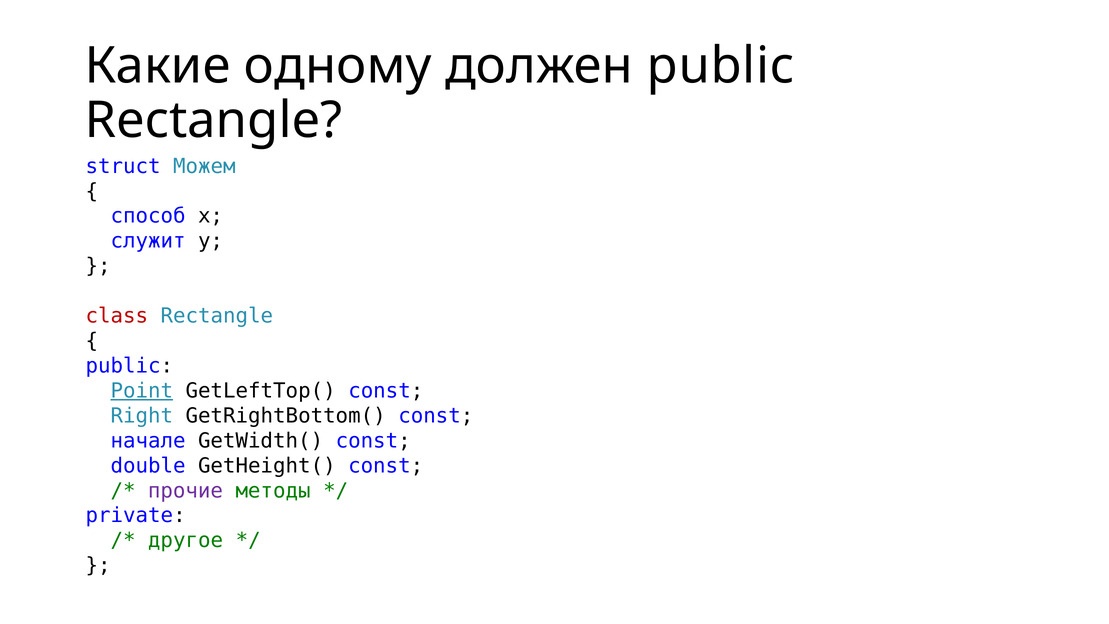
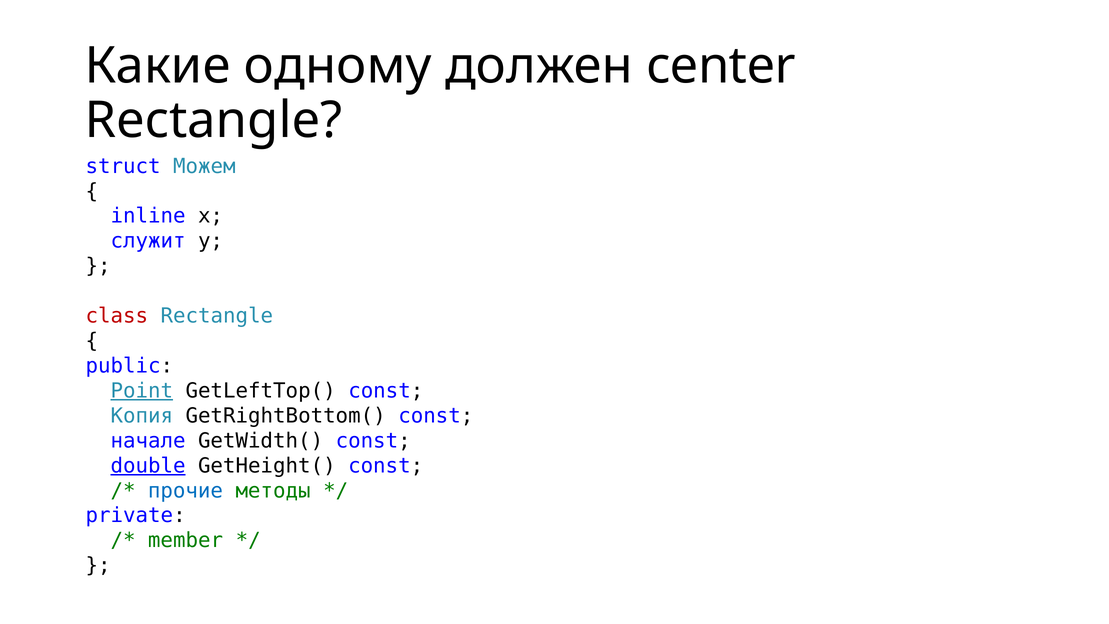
должен public: public -> center (721, 66)
способ: способ -> inline (148, 216)
Right: Right -> Копия (142, 416)
double underline: none -> present (148, 466)
прочие colour: purple -> blue (185, 491)
другое: другое -> member (186, 540)
